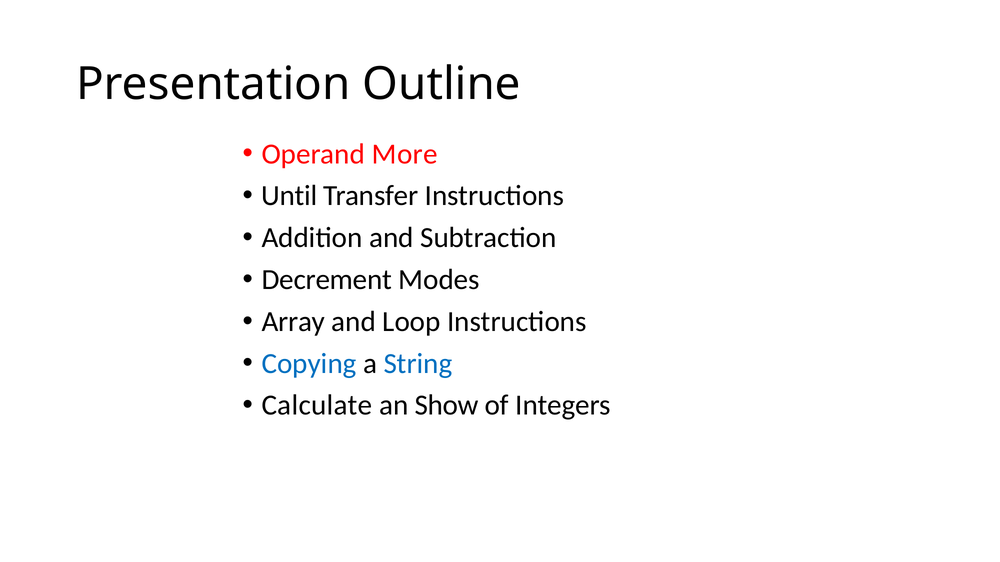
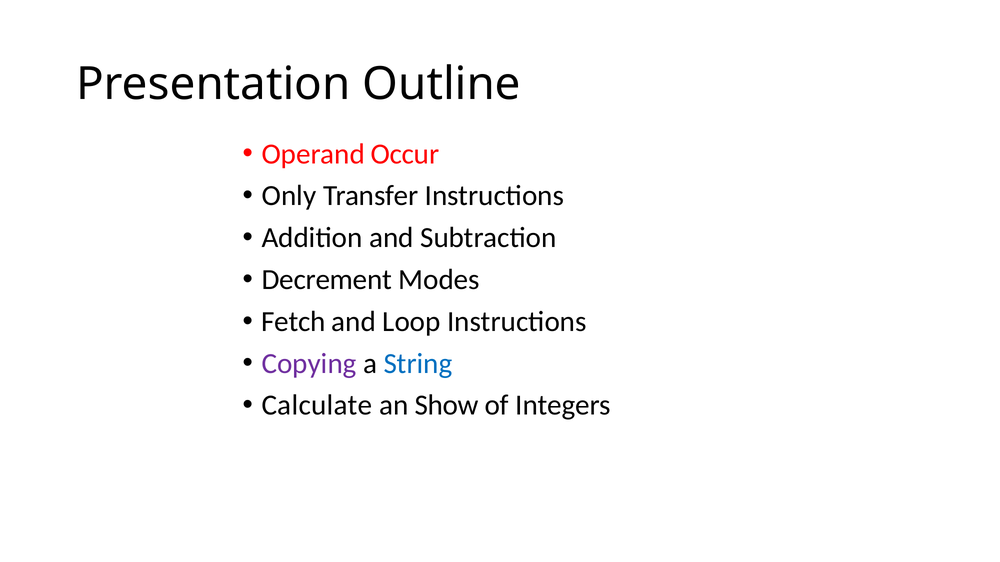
More: More -> Occur (405, 154)
Until: Until -> Only (289, 196)
Array: Array -> Fetch (293, 322)
Copying colour: blue -> purple (309, 364)
